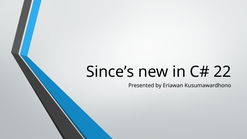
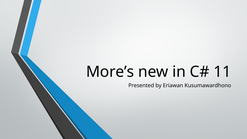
Since’s: Since’s -> More’s (110, 72)
22: 22 -> 11 (222, 72)
